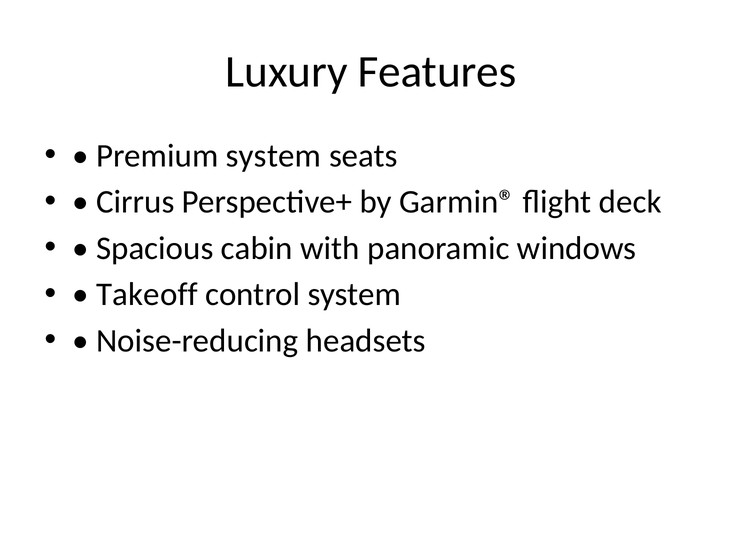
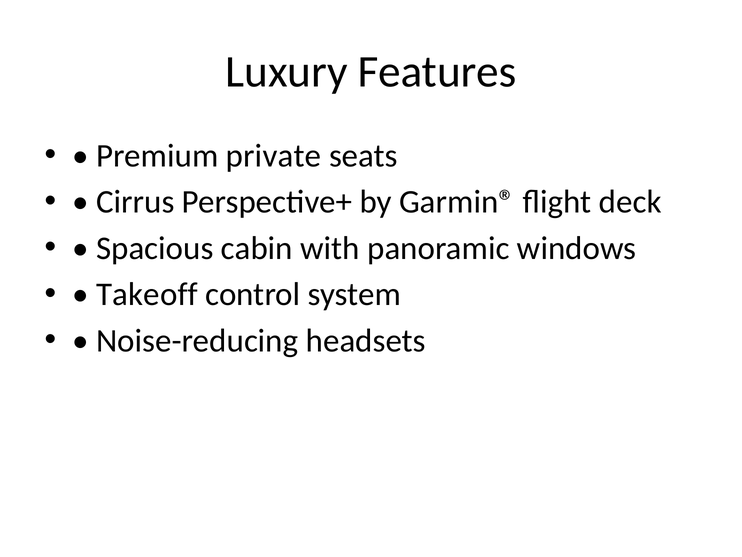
Premium system: system -> private (274, 156)
